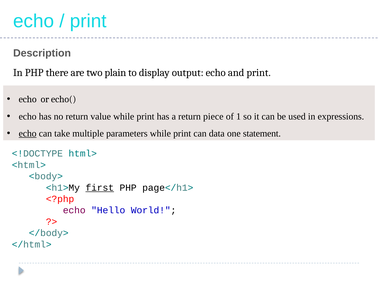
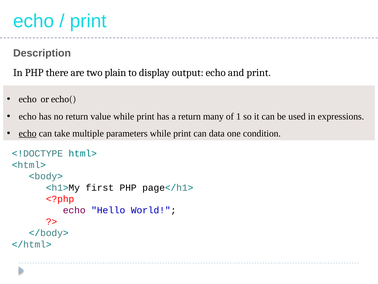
piece: piece -> many (213, 116)
statement: statement -> condition (262, 133)
first underline: present -> none (100, 187)
